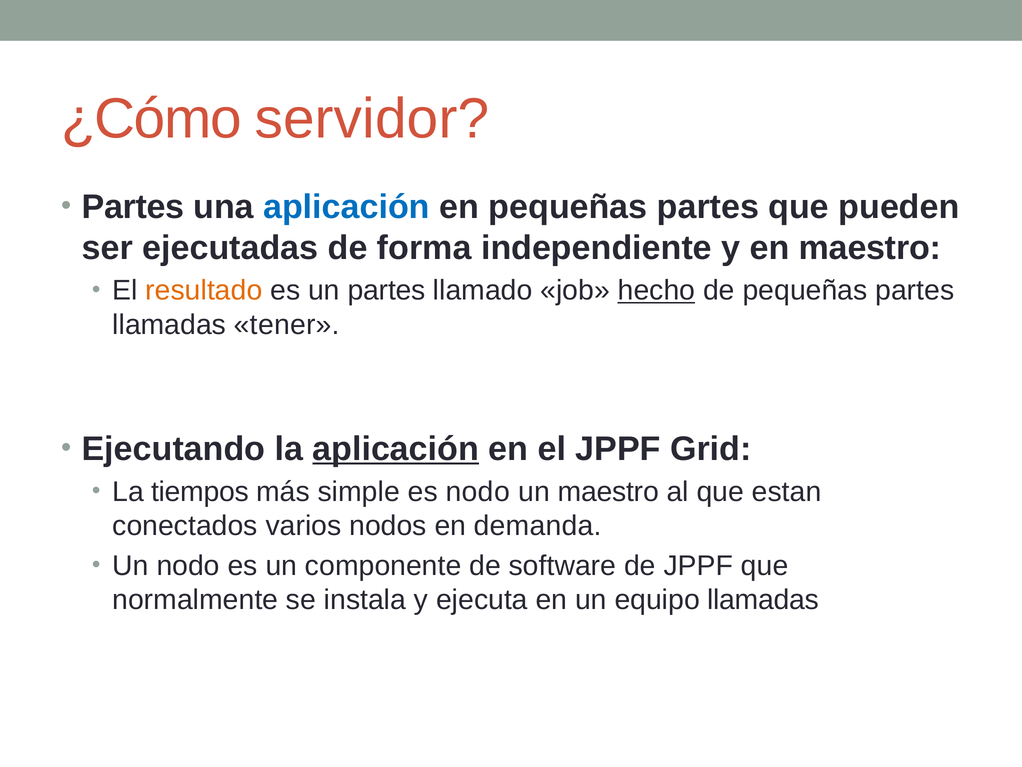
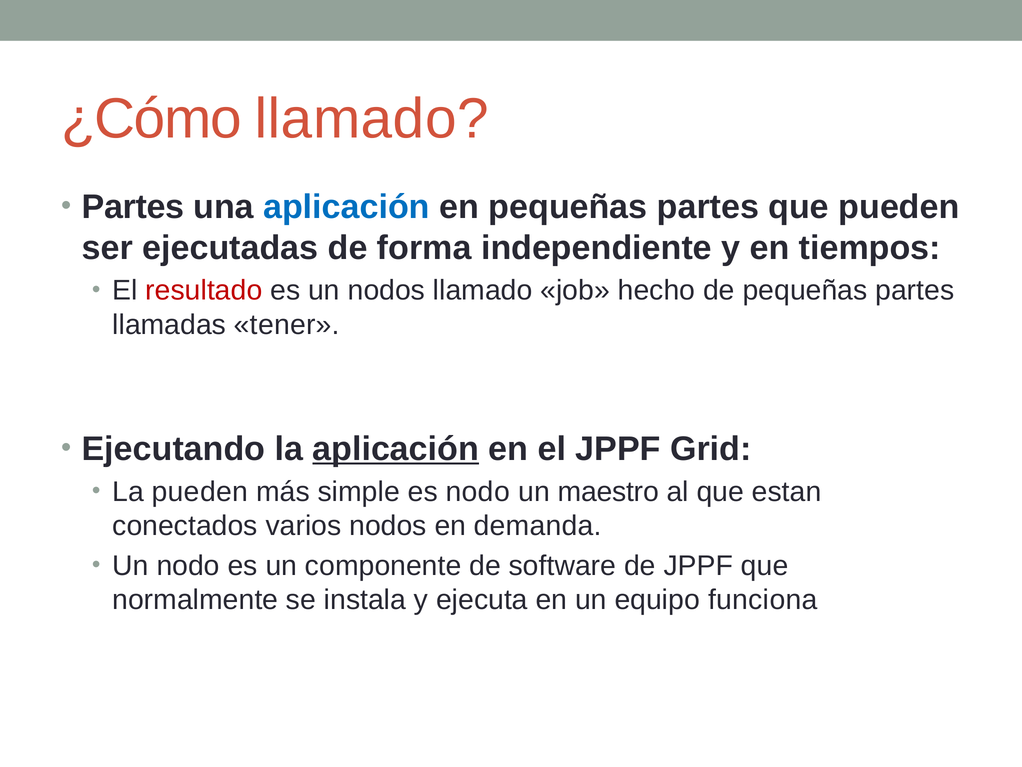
¿Cómo servidor: servidor -> llamado (372, 119)
en maestro: maestro -> tiempos (870, 248)
resultado colour: orange -> red (204, 290)
un partes: partes -> nodos (386, 290)
hecho underline: present -> none (656, 290)
La tiempos: tiempos -> pueden (200, 491)
equipo llamadas: llamadas -> funciona (763, 599)
